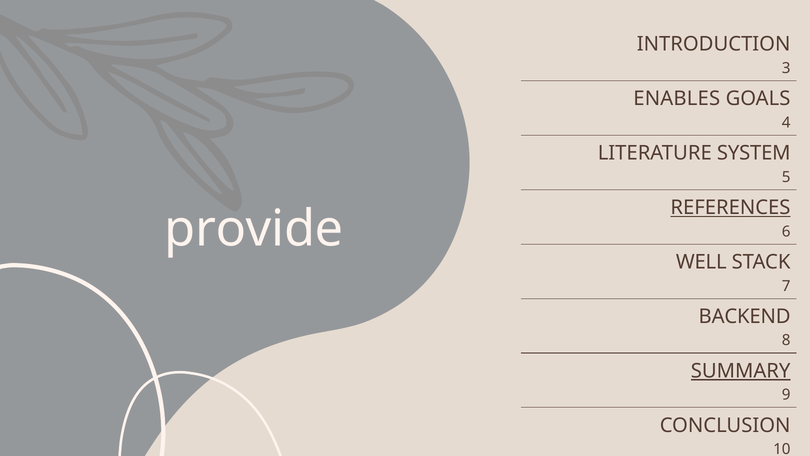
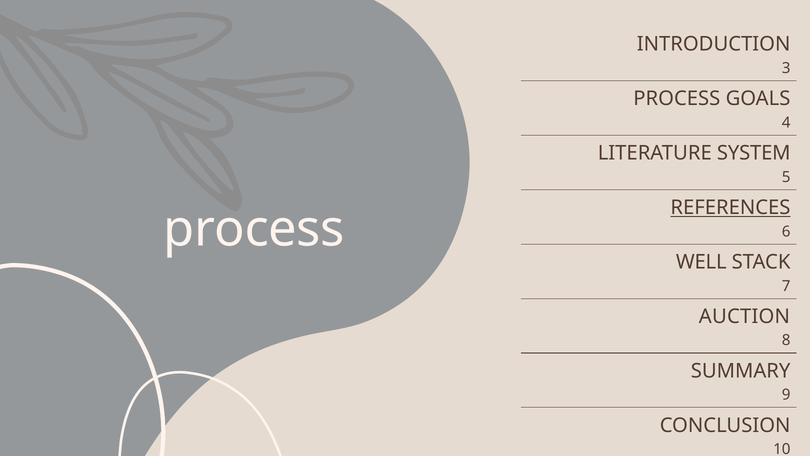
ENABLES: ENABLES -> PROCESS (677, 99)
provide: provide -> process (254, 229)
BACKEND: BACKEND -> AUCTION (744, 316)
SUMMARY underline: present -> none (741, 371)
